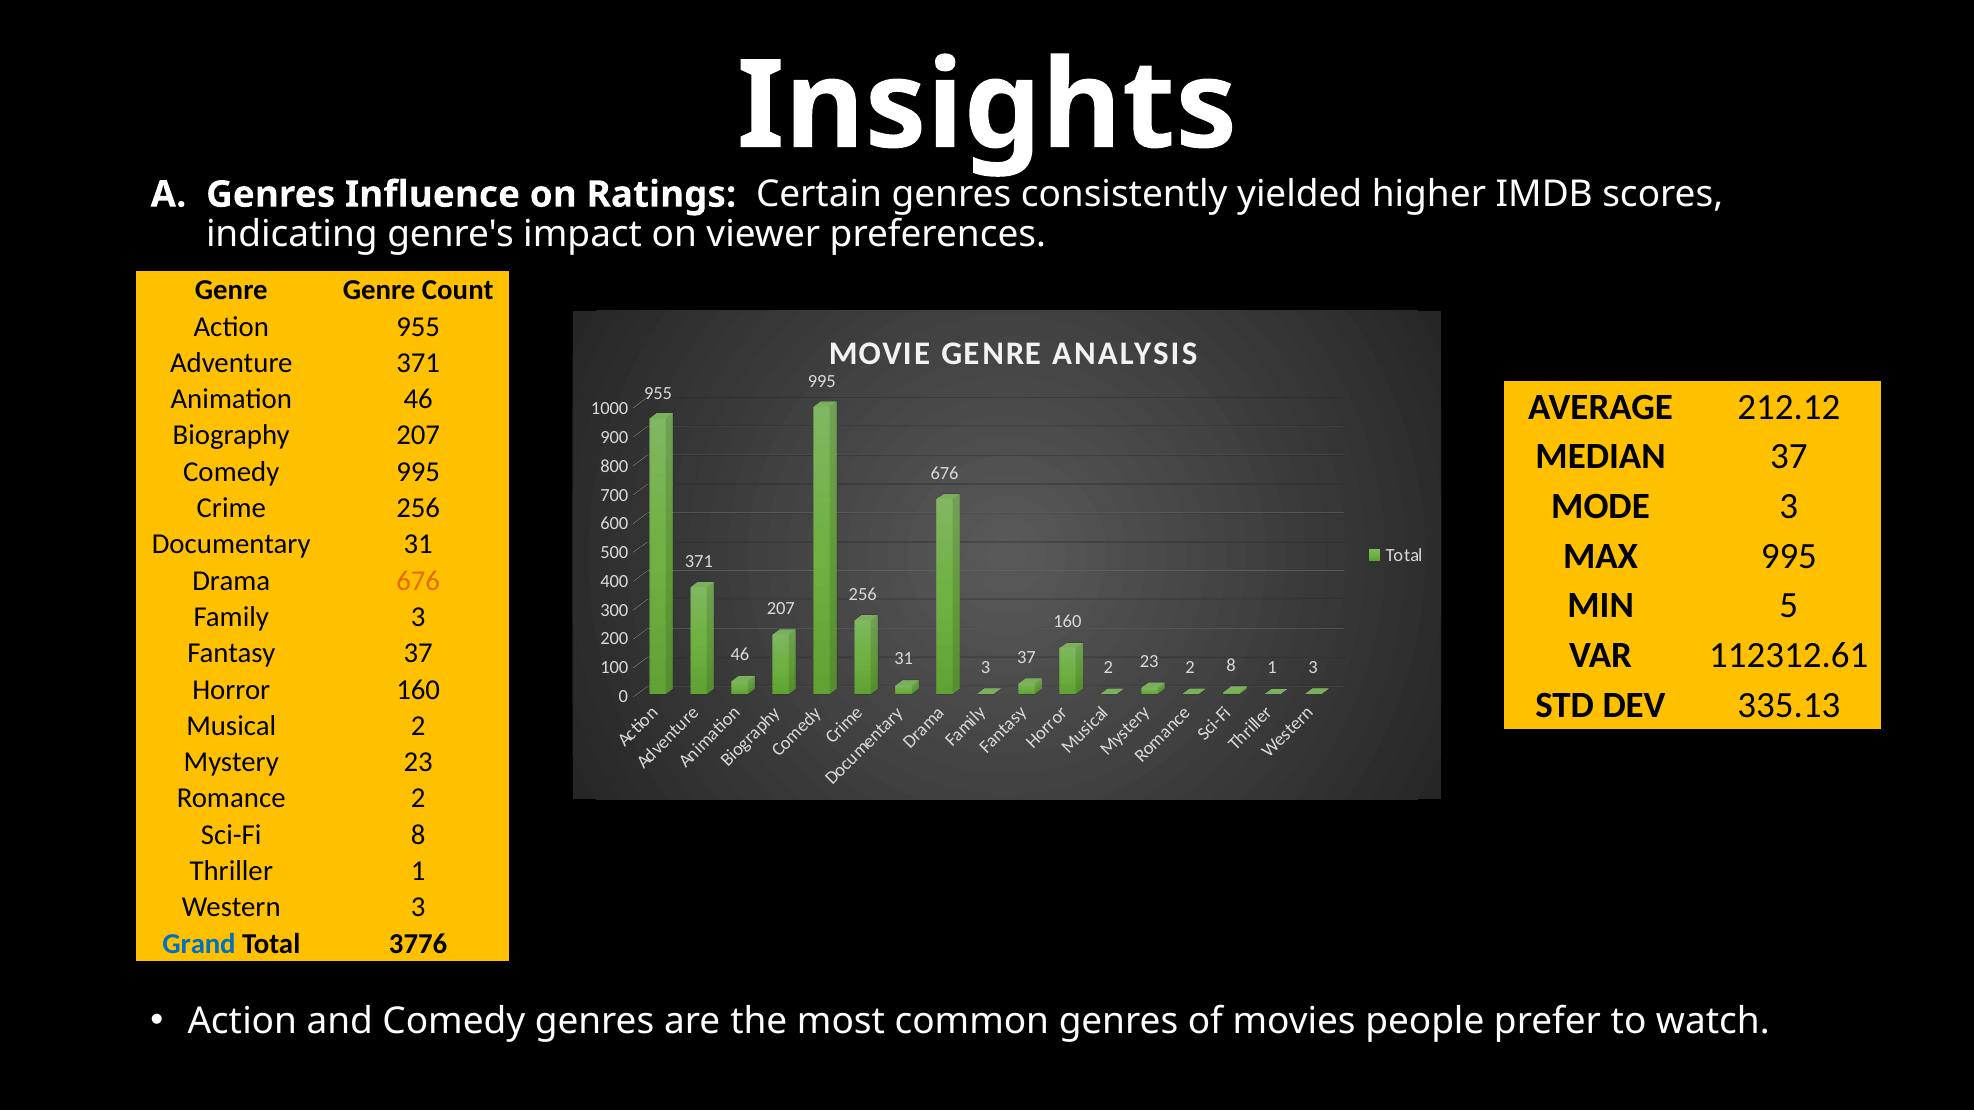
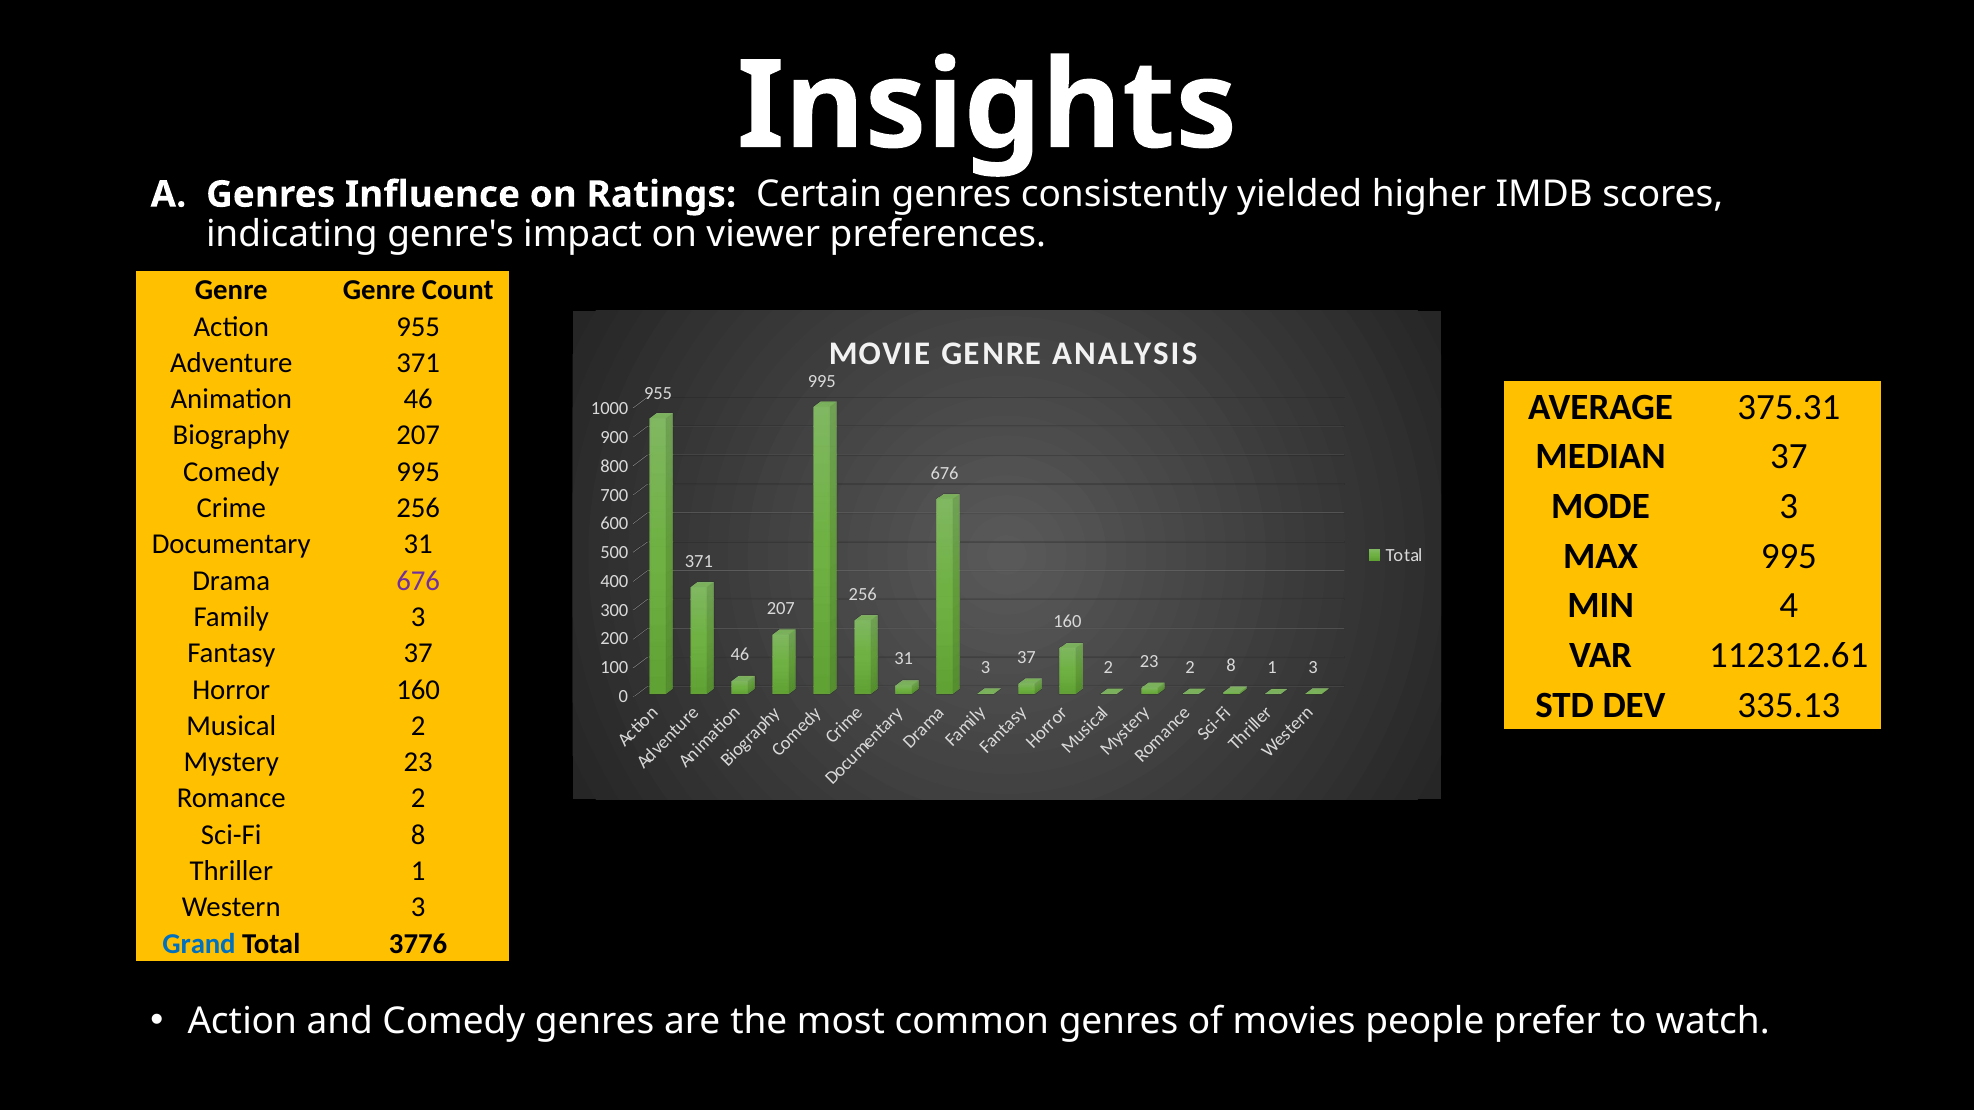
212.12: 212.12 -> 375.31 (1789, 407)
676 colour: orange -> purple (418, 581)
5: 5 -> 4 (1789, 606)
